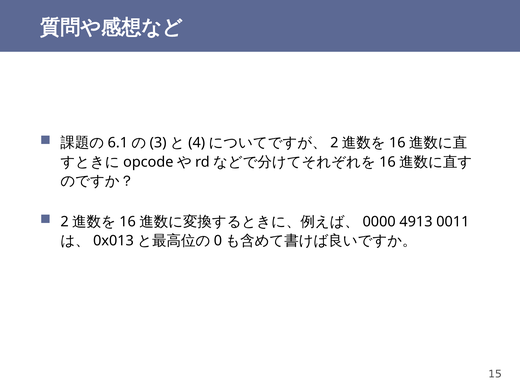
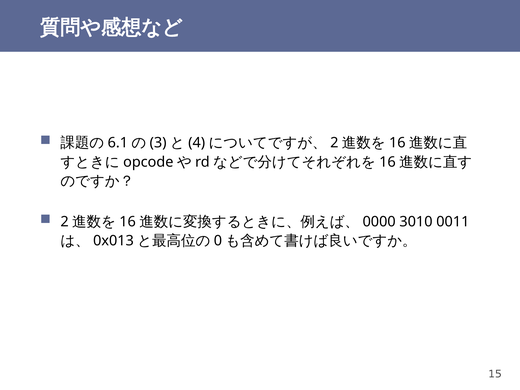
4913: 4913 -> 3010 (416, 222)
